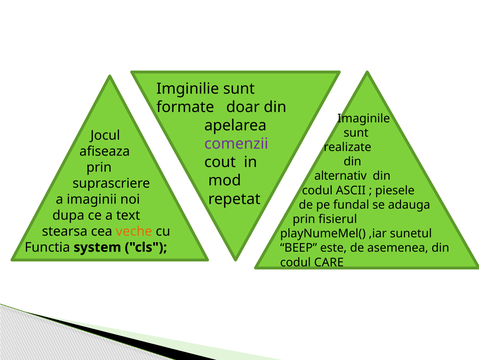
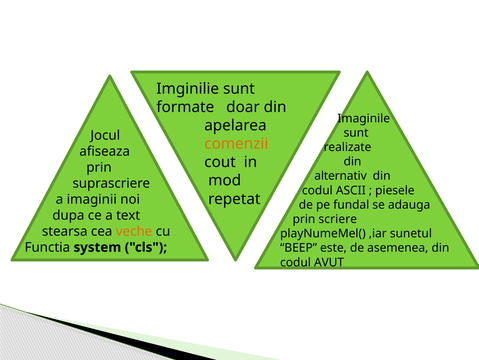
comenzii colour: purple -> orange (236, 143)
fisierul: fisierul -> scriere (338, 219)
CARE: CARE -> AVUT (329, 262)
